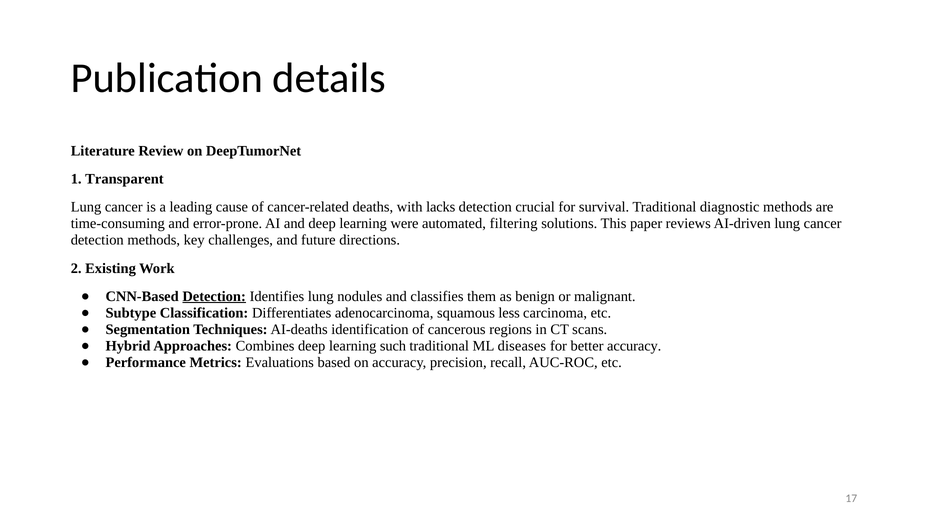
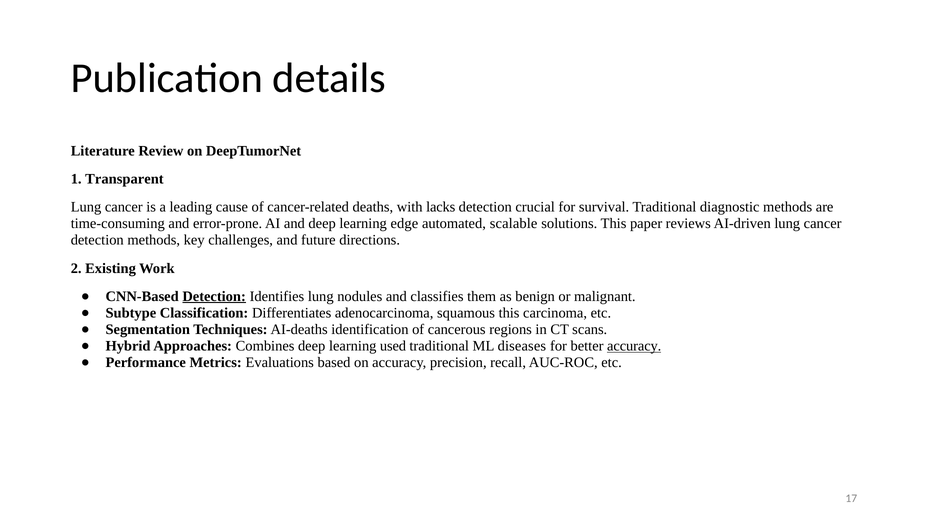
were: were -> edge (404, 224)
filtering: filtering -> scalable (514, 224)
squamous less: less -> this (509, 313)
such: such -> used (393, 346)
accuracy underline: none -> present (634, 346)
